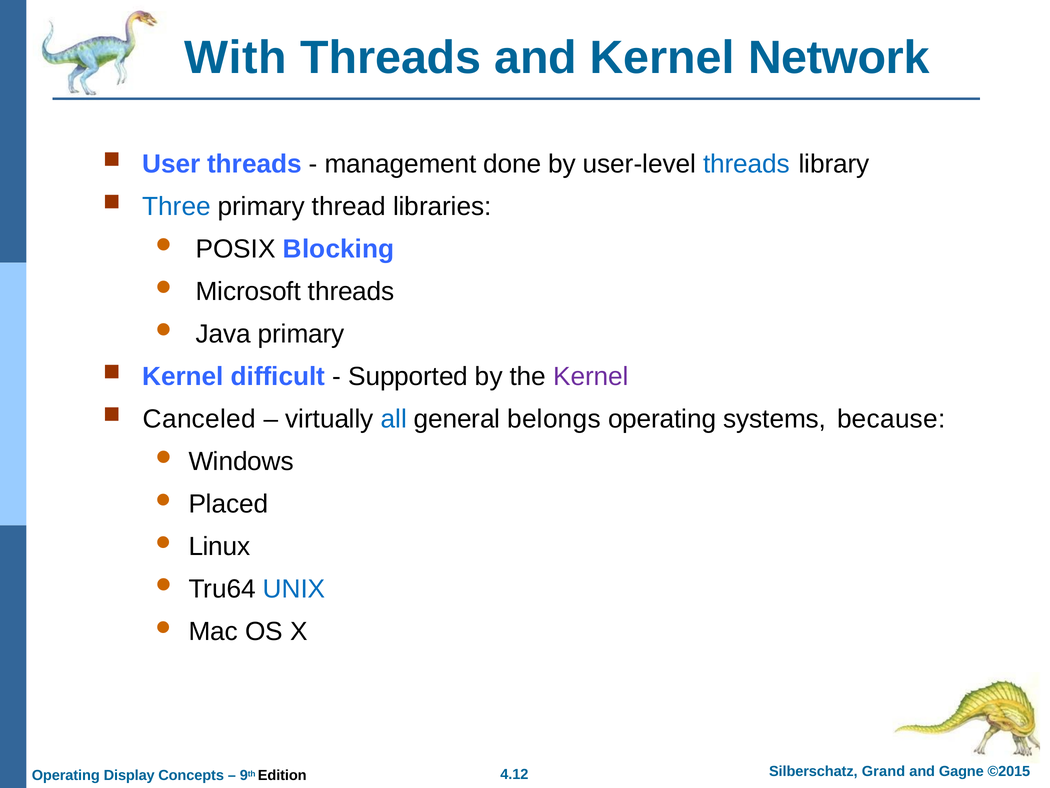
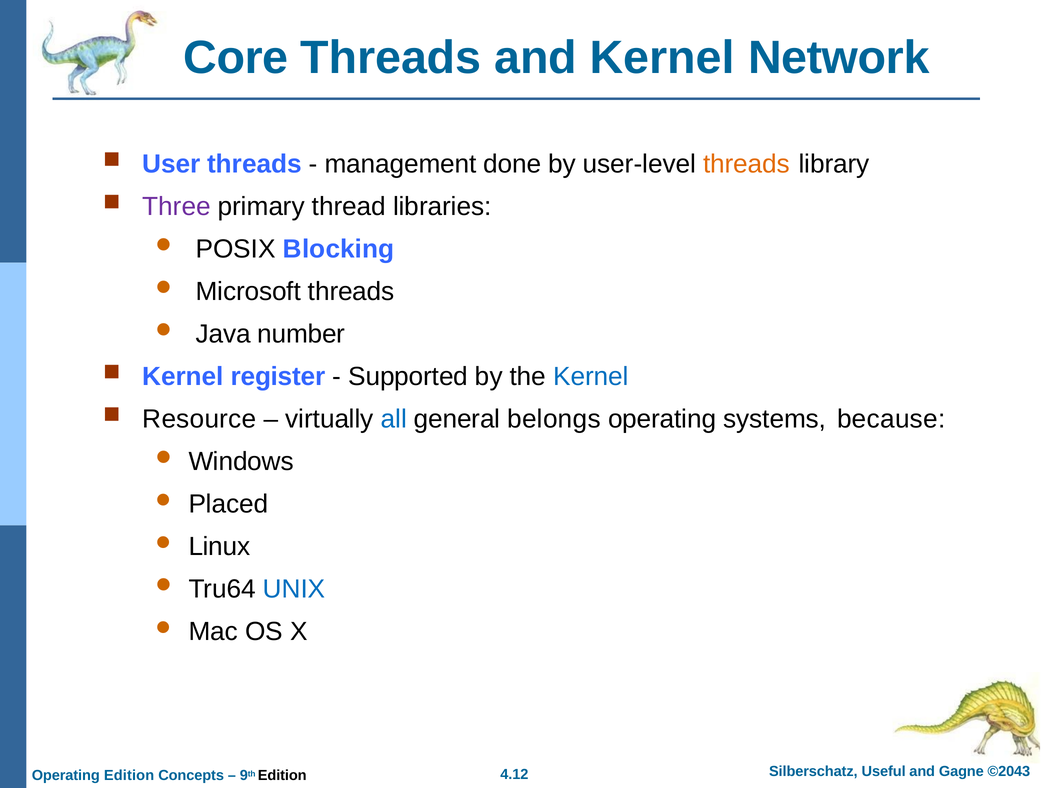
With: With -> Core (236, 58)
threads colour: blue -> orange (746, 164)
Three colour: blue -> purple (177, 206)
Java primary: primary -> number (301, 334)
difficult: difficult -> register (278, 376)
Kernel colour: purple -> blue (591, 376)
Canceled: Canceled -> Resource (199, 419)
Grand: Grand -> Useful (884, 771)
©2015: ©2015 -> ©2043 (1009, 771)
Operating Display: Display -> Edition (129, 775)
